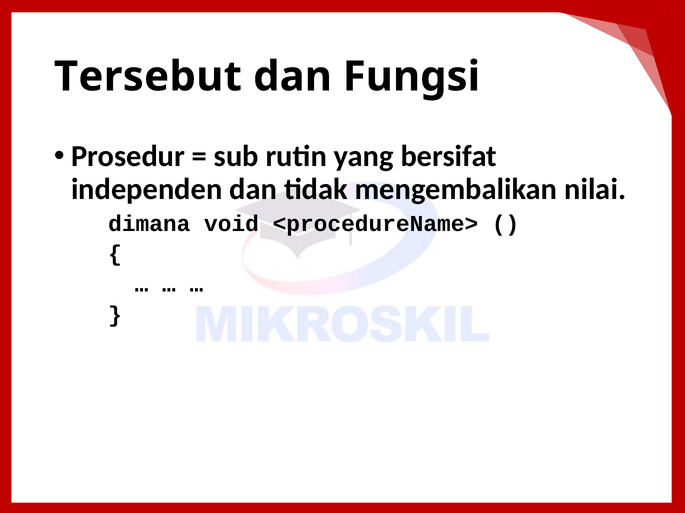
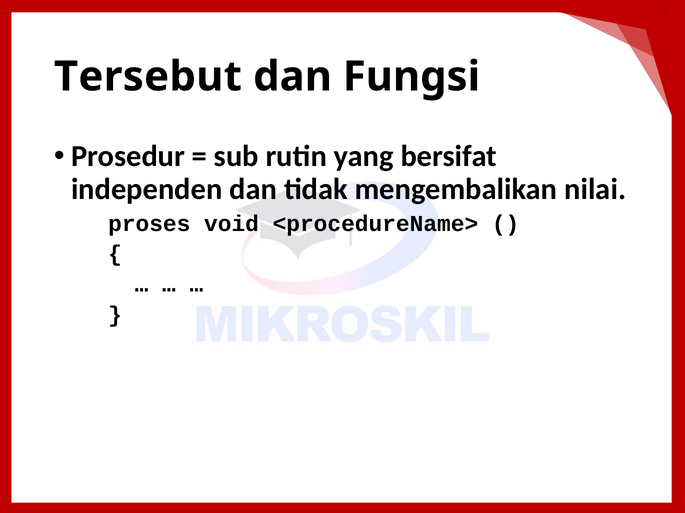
dimana: dimana -> proses (149, 224)
